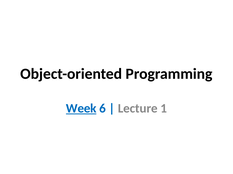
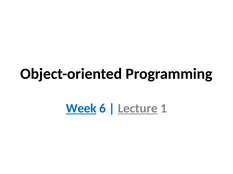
Lecture underline: none -> present (138, 109)
